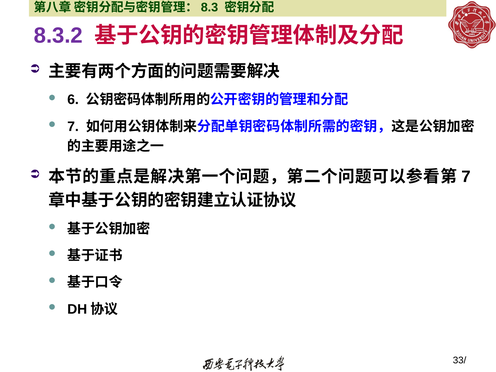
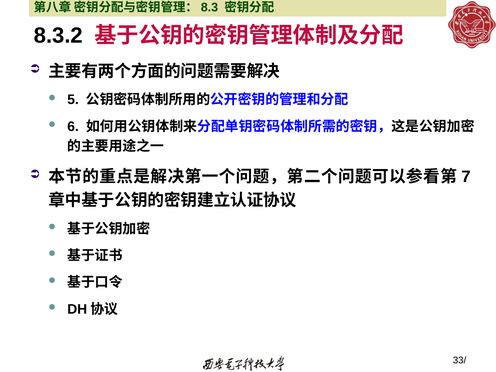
8.3.2 colour: purple -> black (58, 35)
6: 6 -> 5 (73, 100)
7: 7 -> 6 (73, 126)
